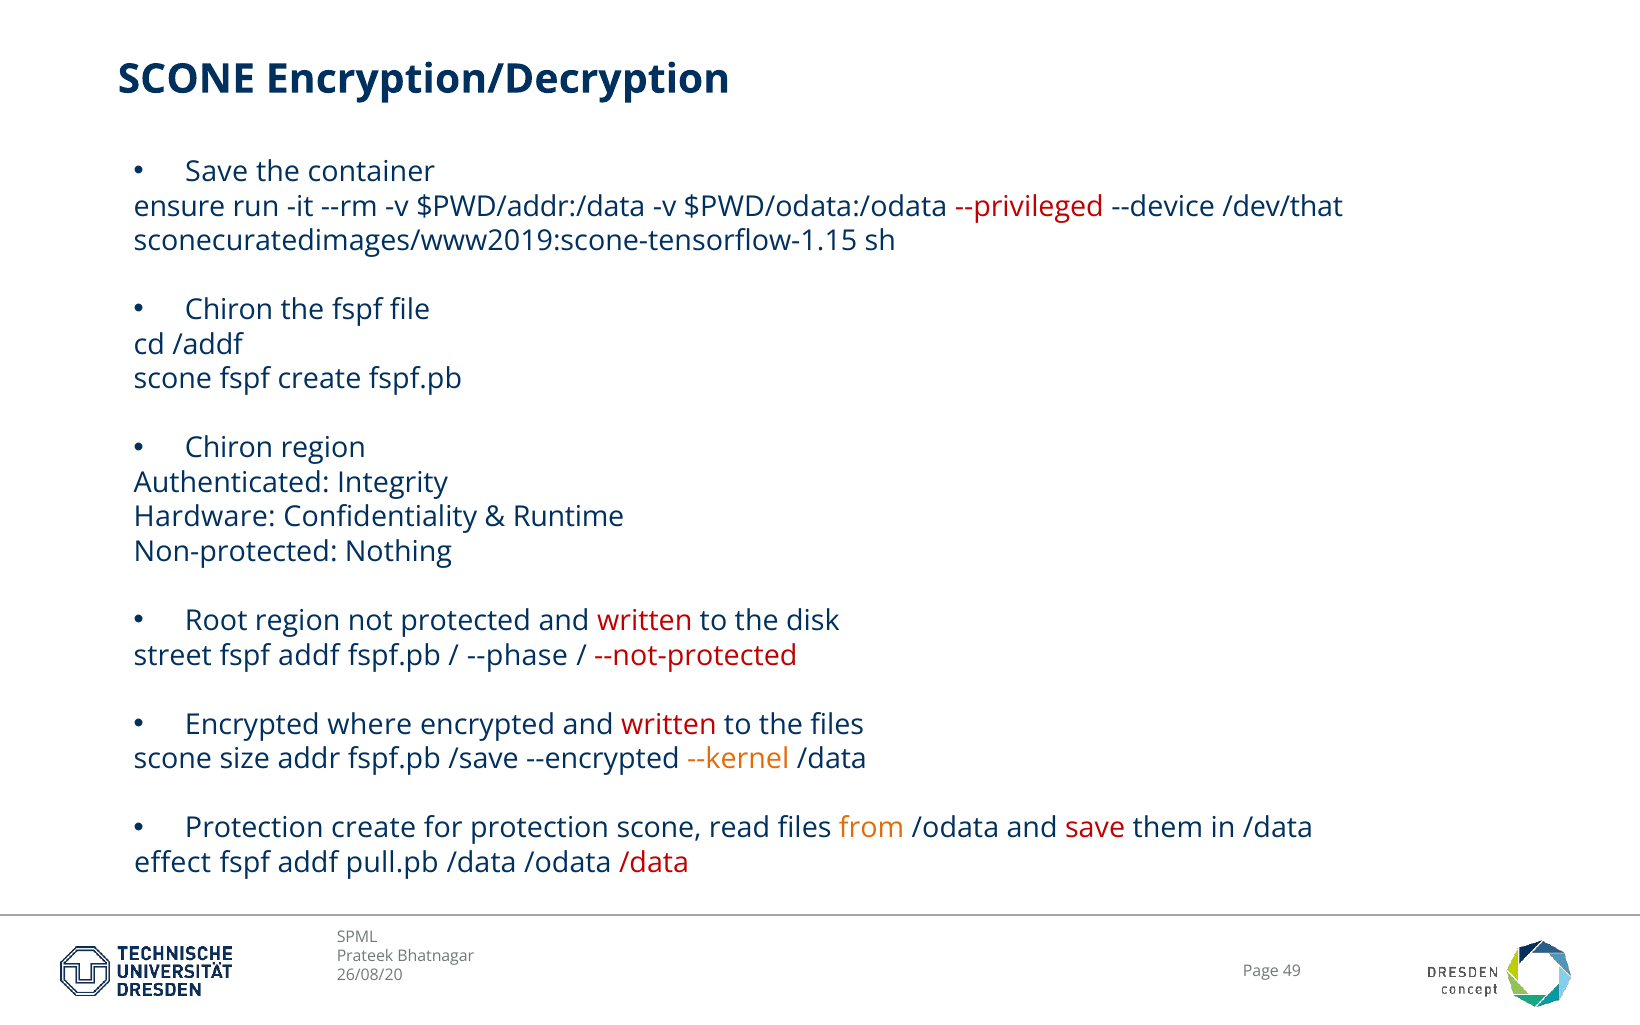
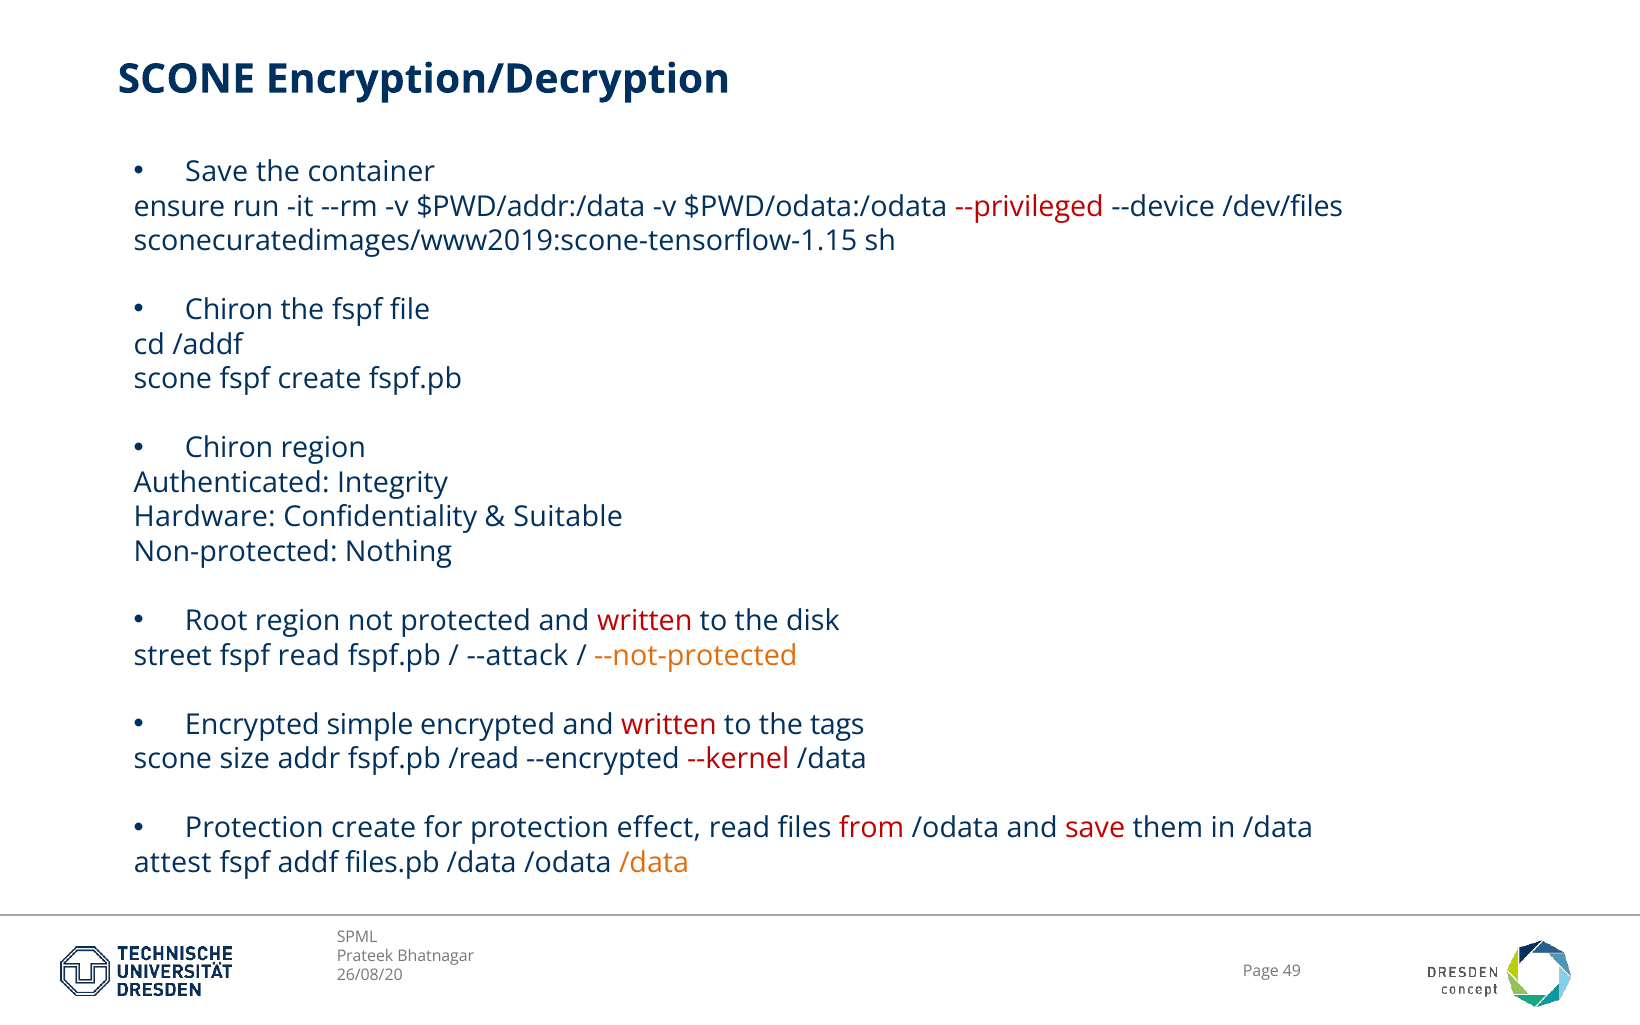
/dev/that: /dev/that -> /dev/files (1283, 207)
Runtime: Runtime -> Suitable (568, 518)
addf: addf -> read (309, 656)
--phase: --phase -> --attack (517, 656)
--not-protected colour: red -> orange (696, 656)
where: where -> simple (370, 725)
the files: files -> tags (837, 725)
/save: /save -> /read (484, 759)
--kernel colour: orange -> red (738, 759)
protection scone: scone -> effect (659, 828)
from colour: orange -> red (872, 828)
effect: effect -> attest (173, 863)
pull.pb: pull.pb -> files.pb (392, 863)
/data colour: red -> orange (654, 863)
